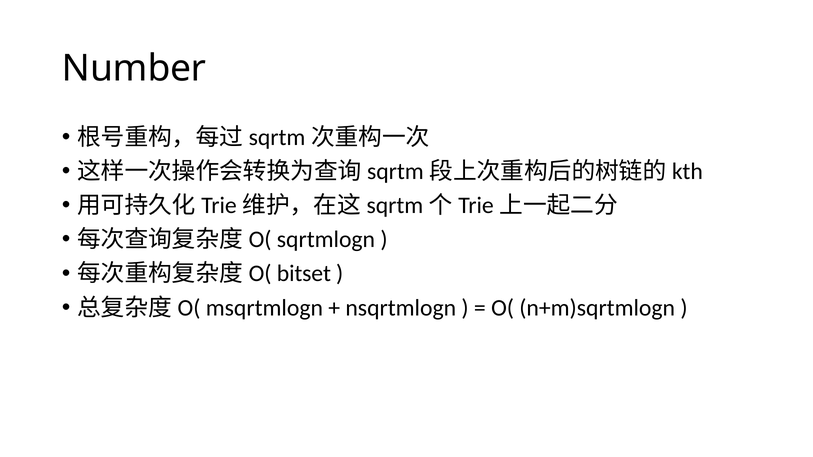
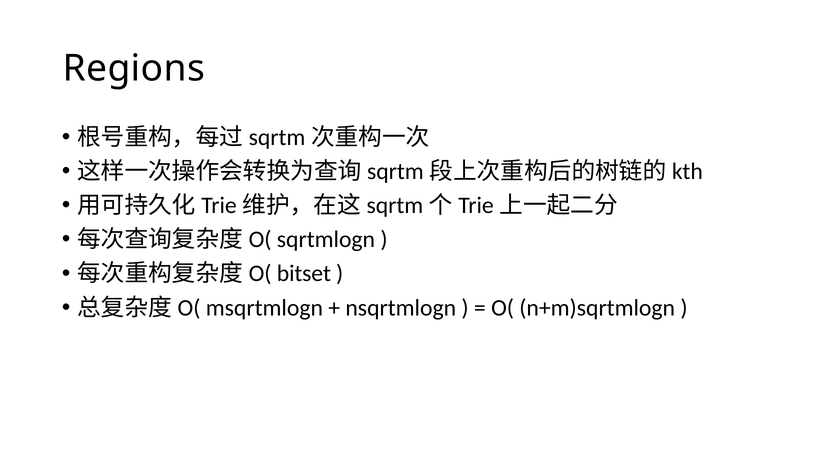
Number: Number -> Regions (134, 68)
